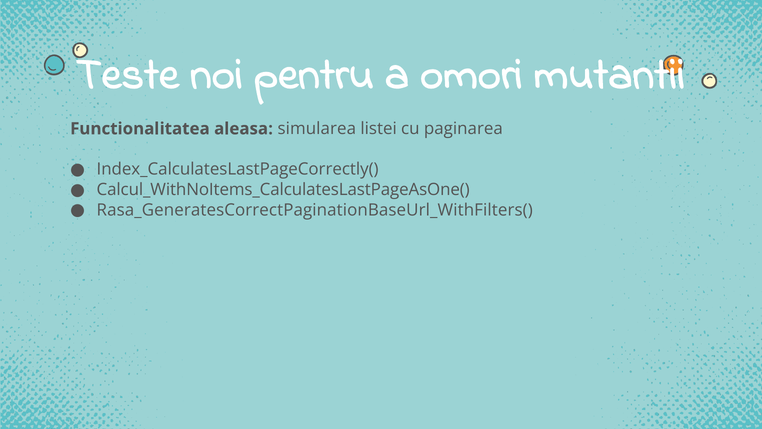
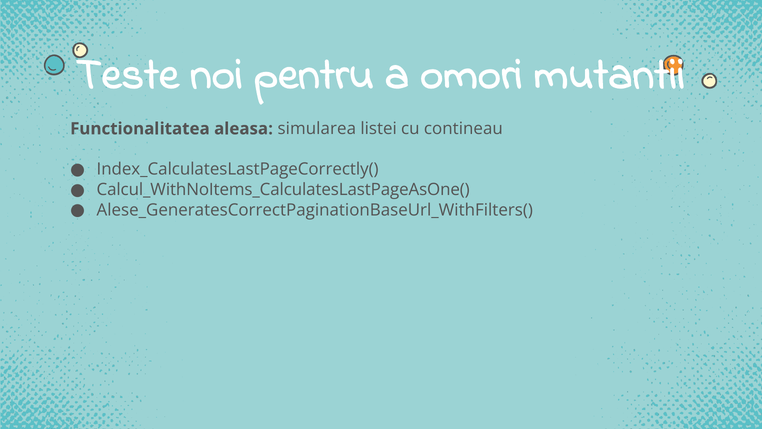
paginarea: paginarea -> contineau (463, 129)
Rasa_GeneratesCorrectPaginationBaseUrl_WithFilters(: Rasa_GeneratesCorrectPaginationBaseUrl_WithFilters( -> Alese_GeneratesCorrectPaginationBaseUrl_WithFilters( (315, 210)
